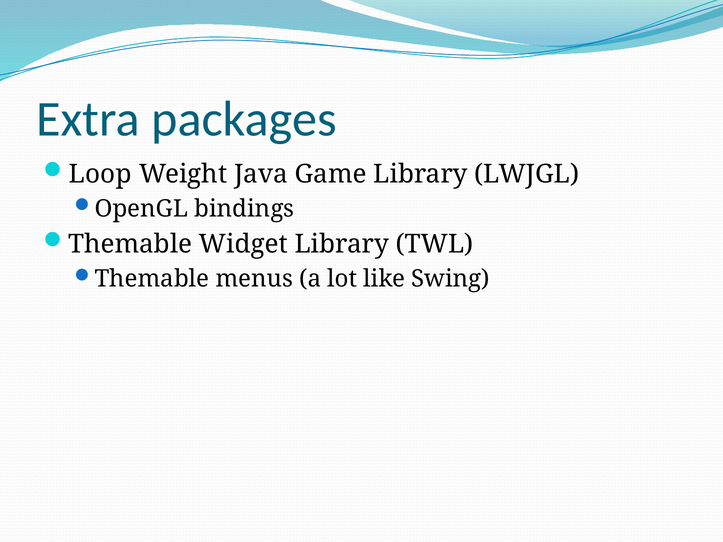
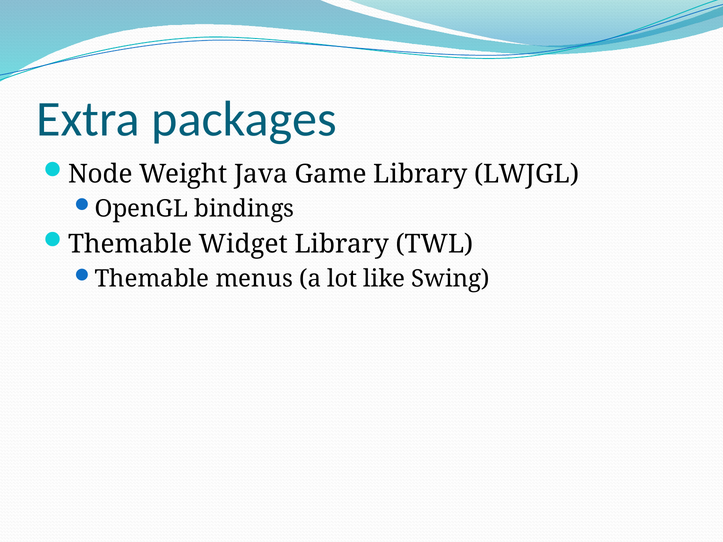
Loop: Loop -> Node (100, 174)
